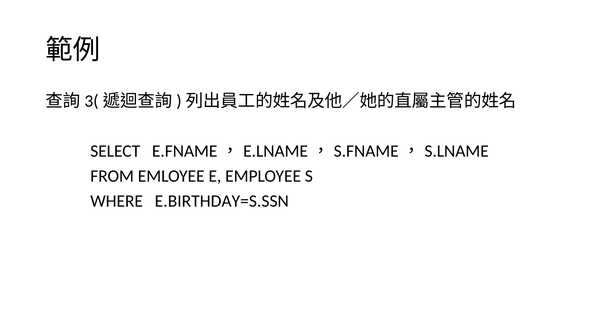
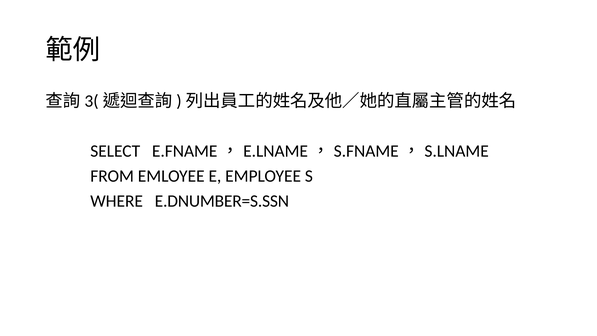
E.BIRTHDAY=S.SSN: E.BIRTHDAY=S.SSN -> E.DNUMBER=S.SSN (222, 201)
